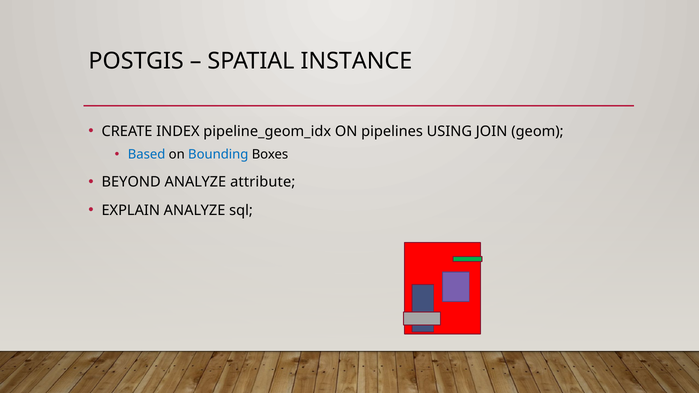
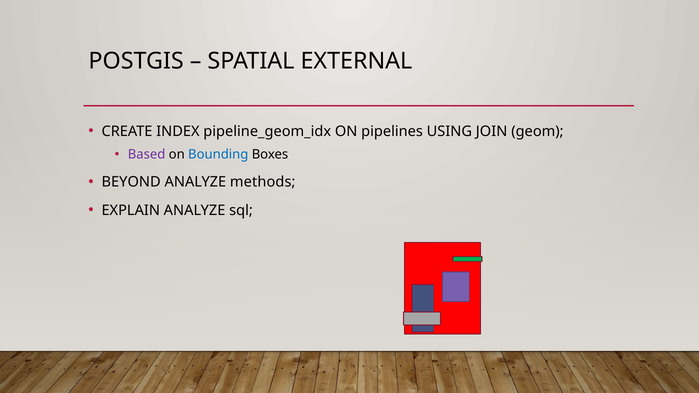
INSTANCE: INSTANCE -> EXTERNAL (356, 61)
Based colour: blue -> purple (147, 155)
attribute: attribute -> methods (263, 182)
